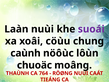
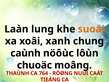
Laàn nuùi: nuùi -> lung (42, 29)
suoái colour: purple -> orange (91, 29)
cöùu: cöùu -> xanh (58, 41)
